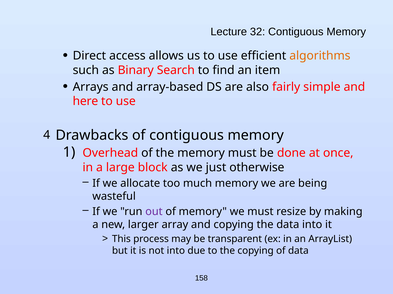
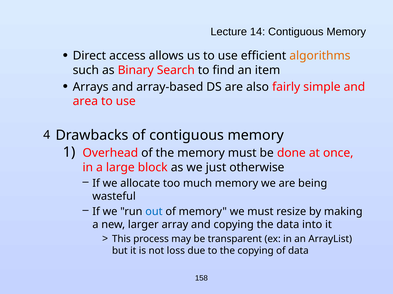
32: 32 -> 14 (258, 32)
here: here -> area (85, 101)
out colour: purple -> blue (154, 212)
not into: into -> loss (176, 251)
